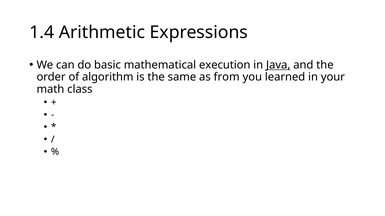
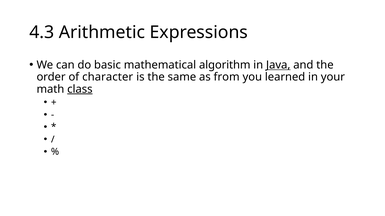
1.4: 1.4 -> 4.3 (42, 32)
execution: execution -> algorithm (225, 65)
algorithm: algorithm -> character (108, 77)
class underline: none -> present (80, 89)
